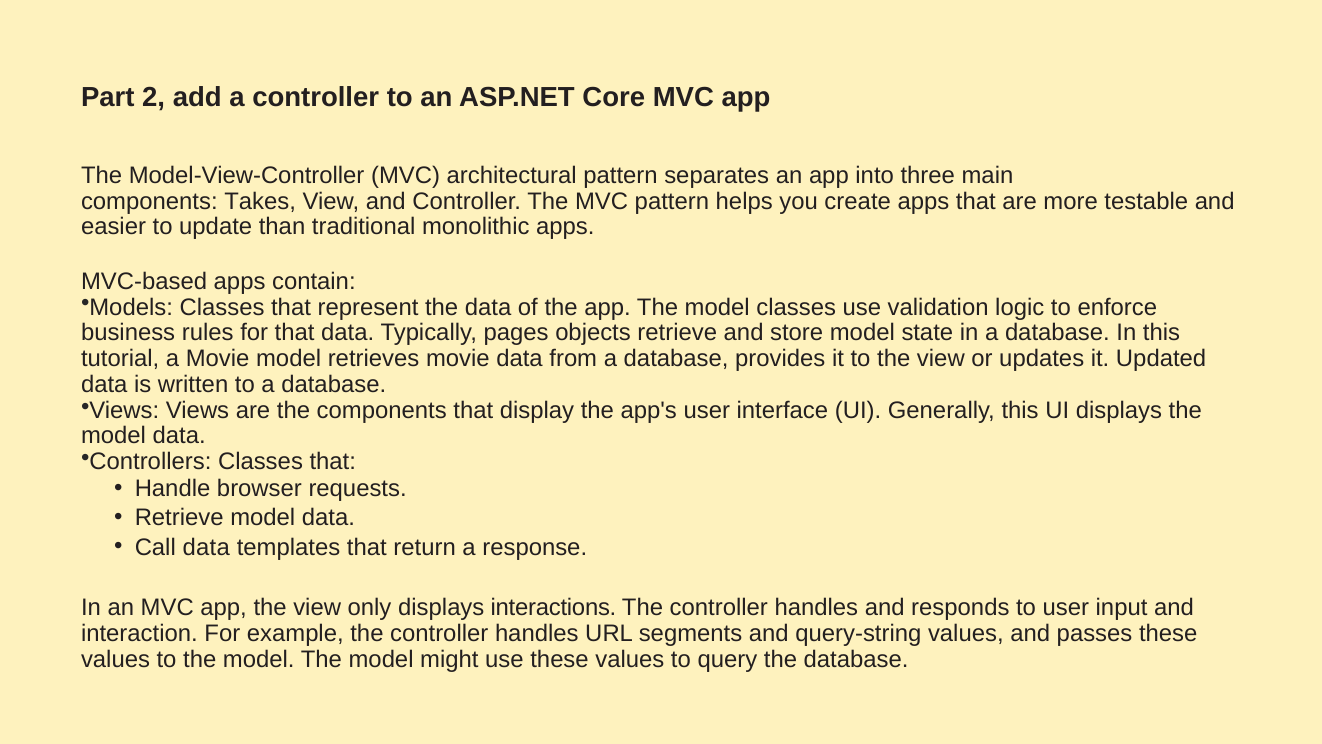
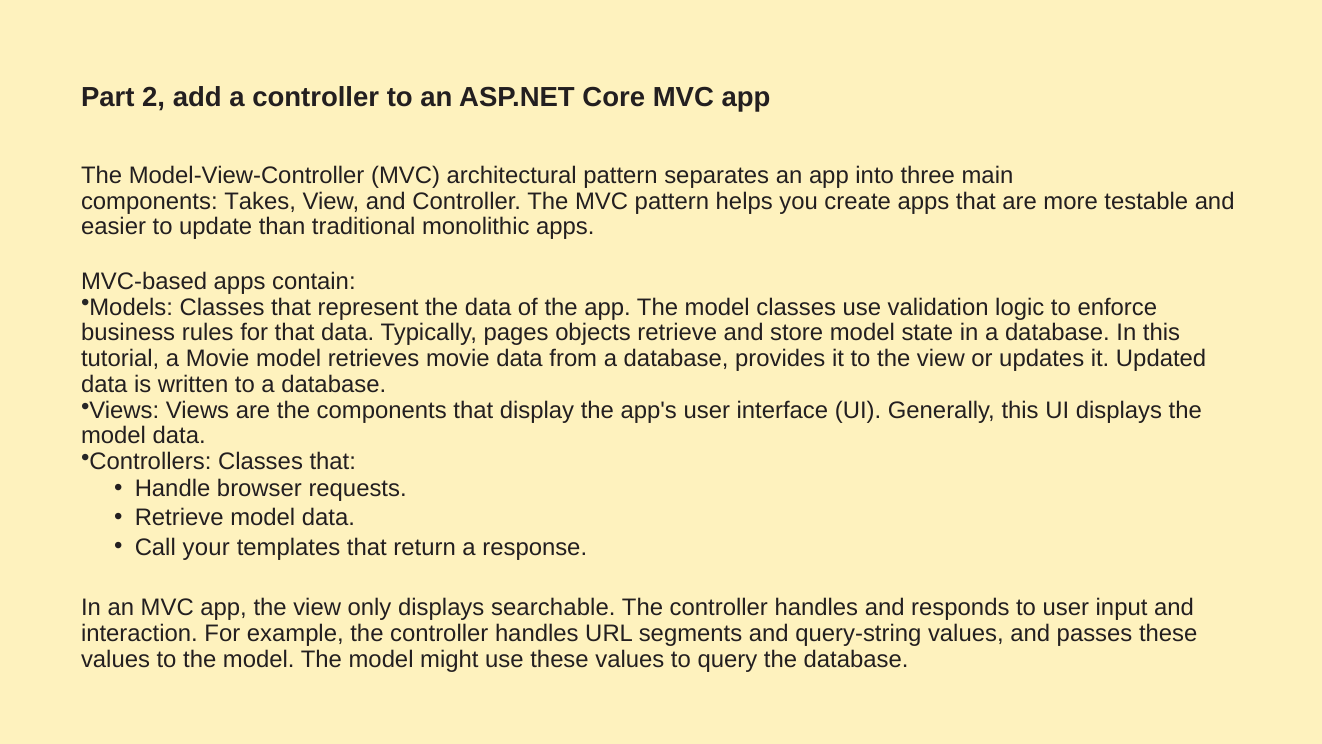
Call data: data -> your (206, 547)
interactions: interactions -> searchable (553, 608)
